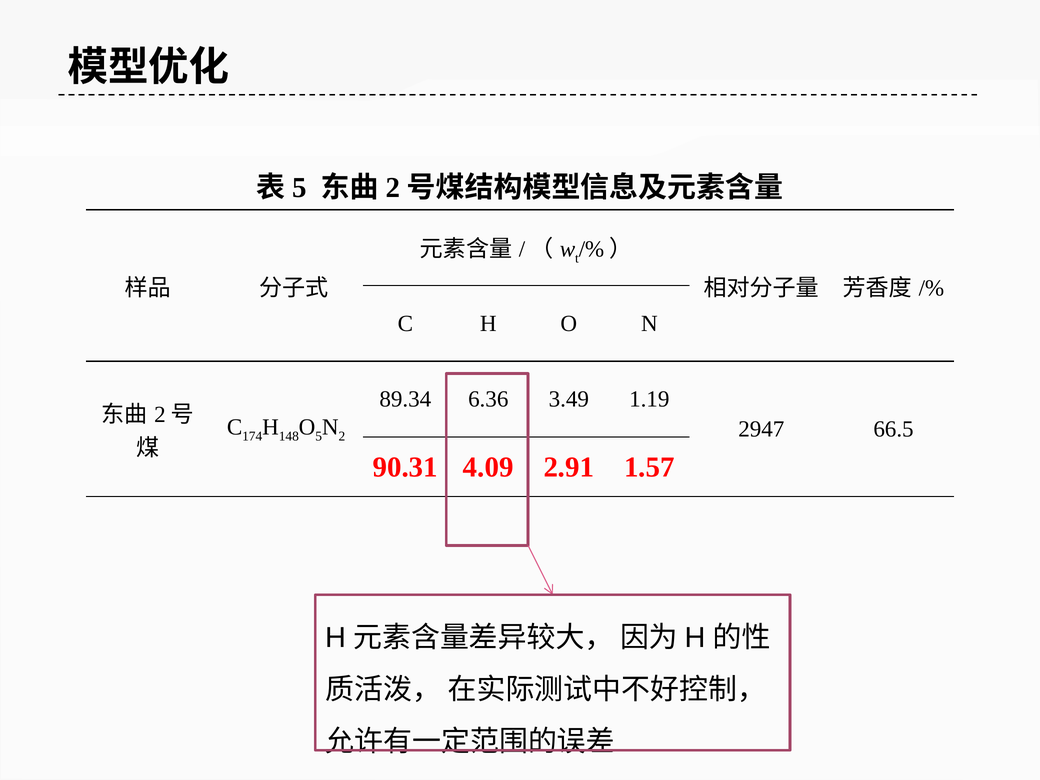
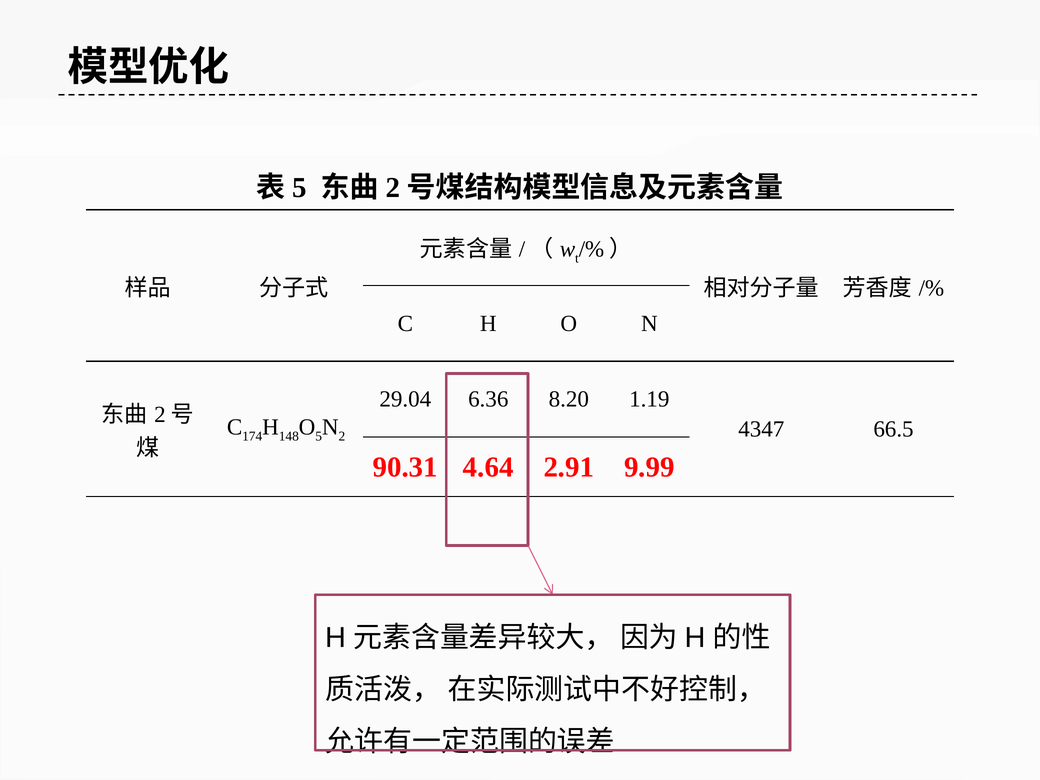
89.34: 89.34 -> 29.04 (405, 399)
3.49: 3.49 -> 8.20 (569, 399)
2947: 2947 -> 4347 (761, 429)
4.09: 4.09 -> 4.64 (488, 467)
1.57: 1.57 -> 9.99 (649, 467)
